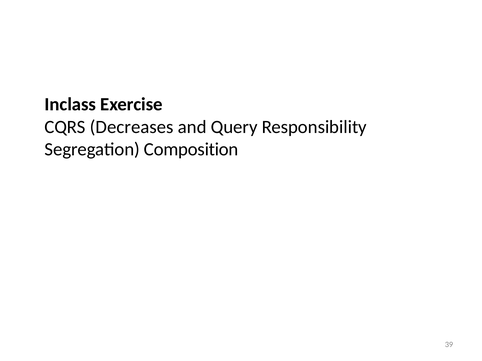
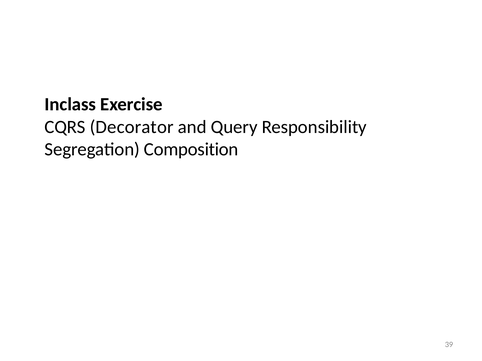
Decreases: Decreases -> Decorator (132, 127)
